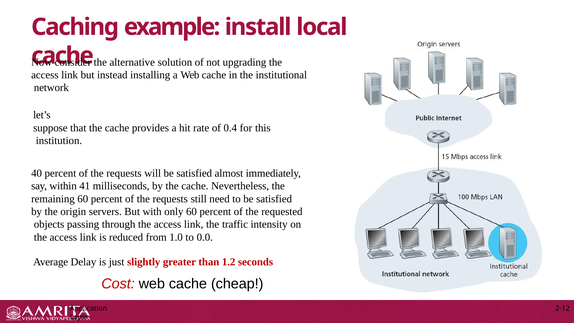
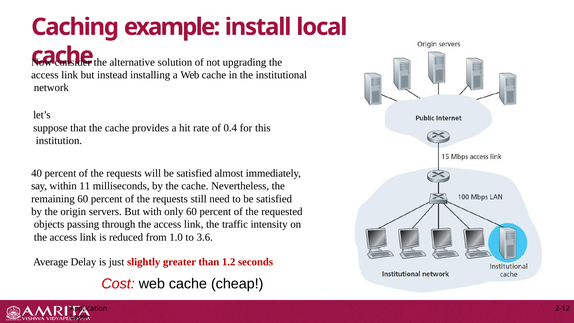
41: 41 -> 11 (85, 186)
0.0: 0.0 -> 3.6 (205, 237)
